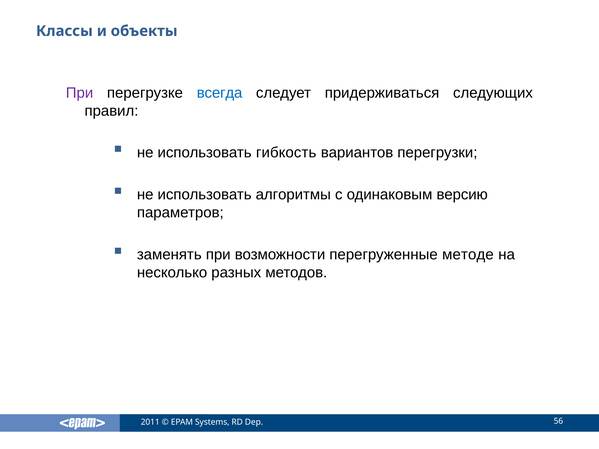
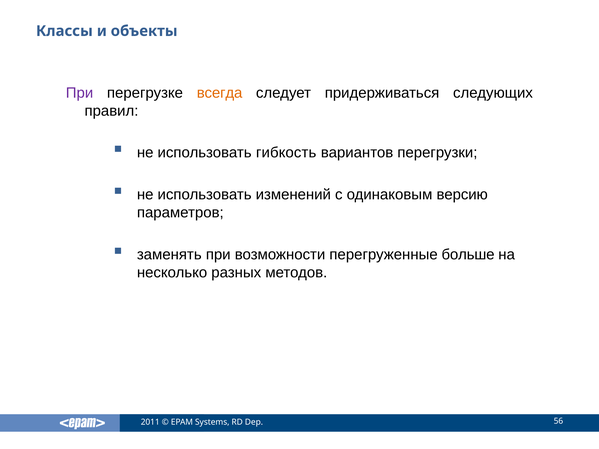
всегда colour: blue -> orange (220, 93)
алгоритмы: алгоритмы -> изменений (293, 195)
методе: методе -> больше (468, 255)
